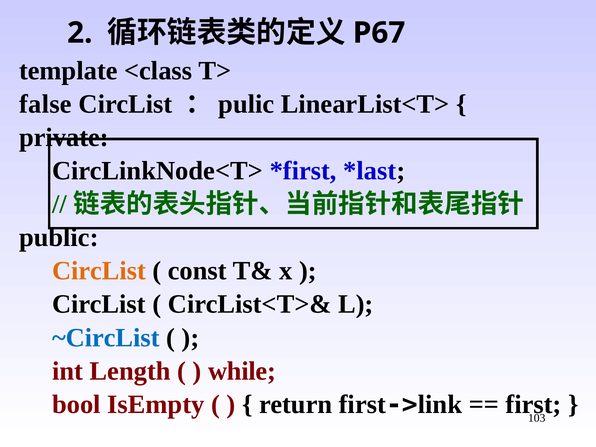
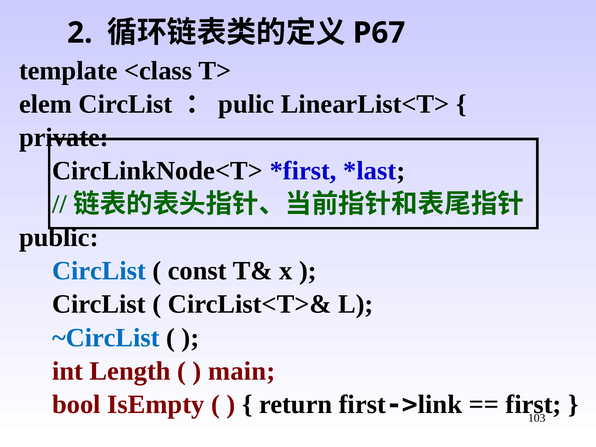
false: false -> elem (46, 104)
CircList colour: orange -> blue (99, 271)
while: while -> main (242, 371)
